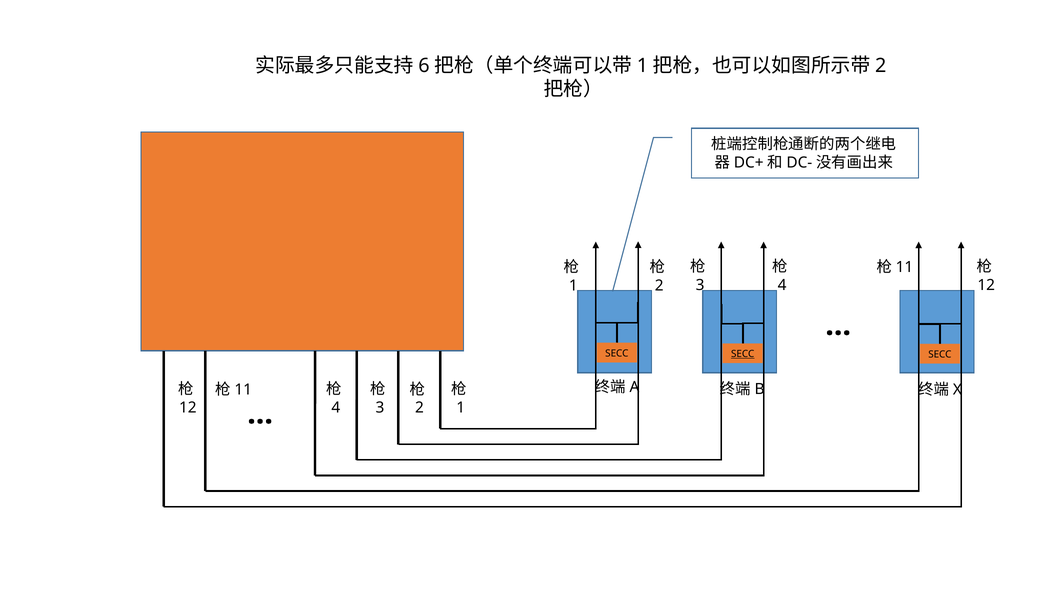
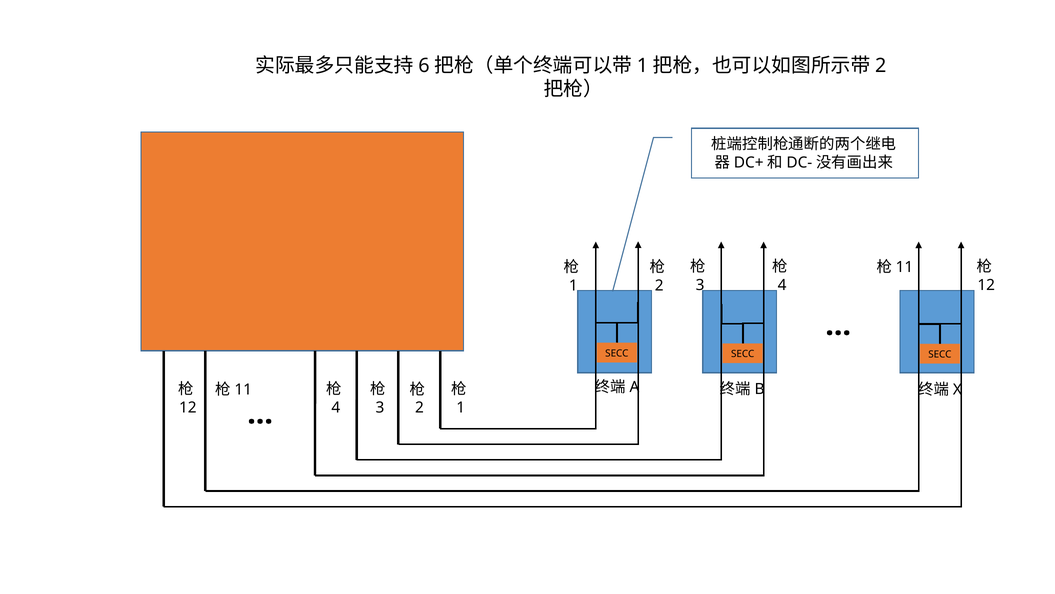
SECC underline: present -> none (743, 354)
